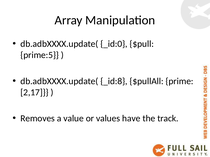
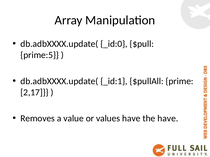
_id:8: _id:8 -> _id:1 (114, 81)
the track: track -> have (168, 119)
